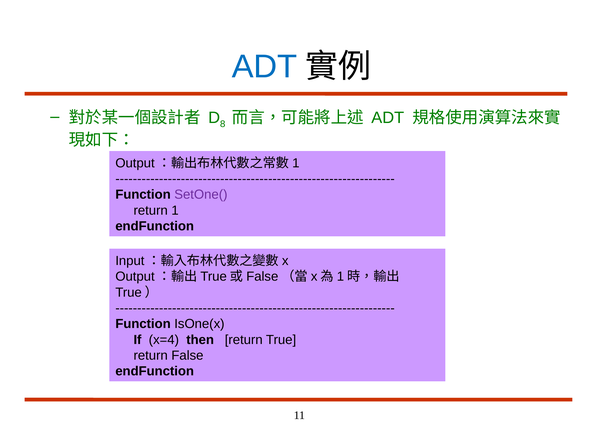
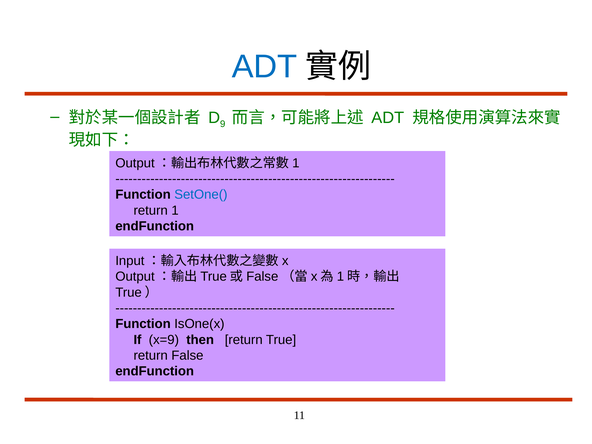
8: 8 -> 9 (223, 124)
SetOne( colour: purple -> blue (201, 195)
x=4: x=4 -> x=9 (164, 340)
